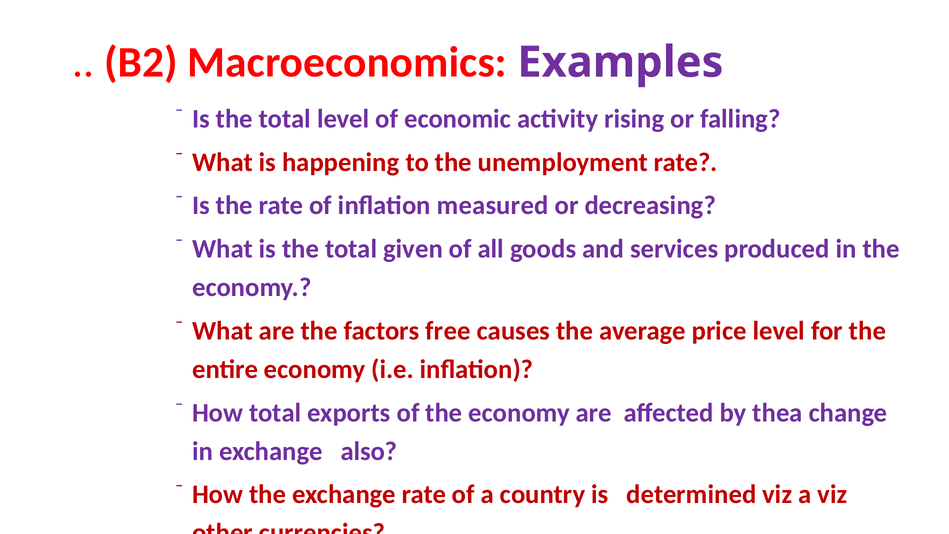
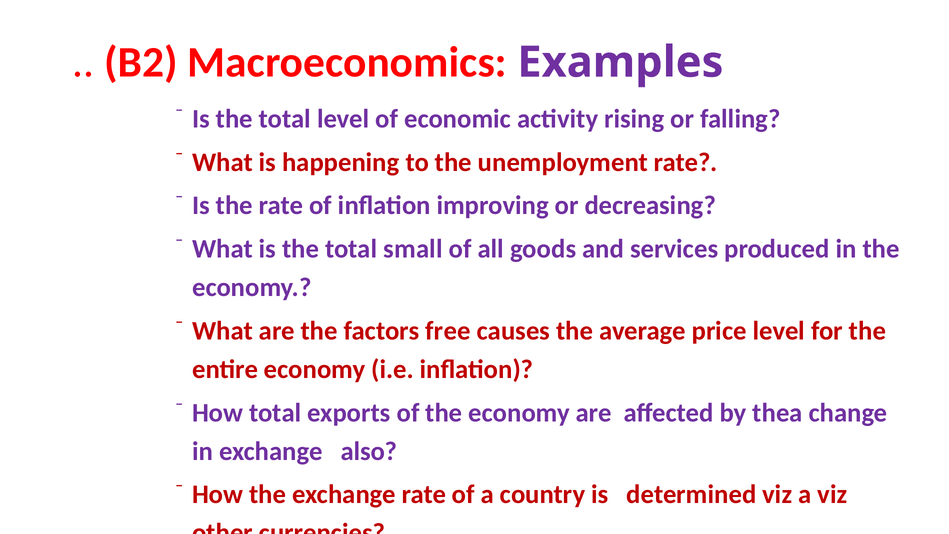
measured: measured -> improving (493, 206)
given: given -> small (413, 249)
